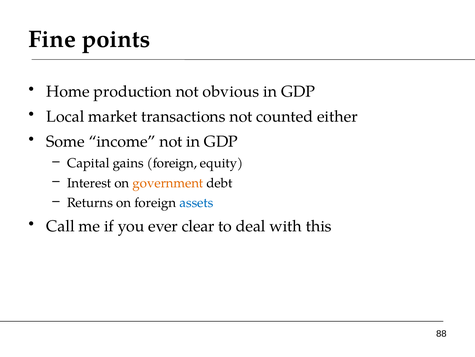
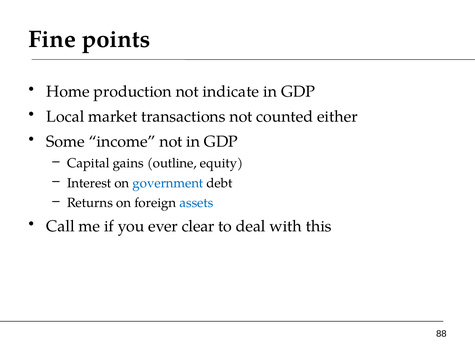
obvious: obvious -> indicate (231, 91)
gains foreign: foreign -> outline (172, 163)
government colour: orange -> blue (168, 183)
